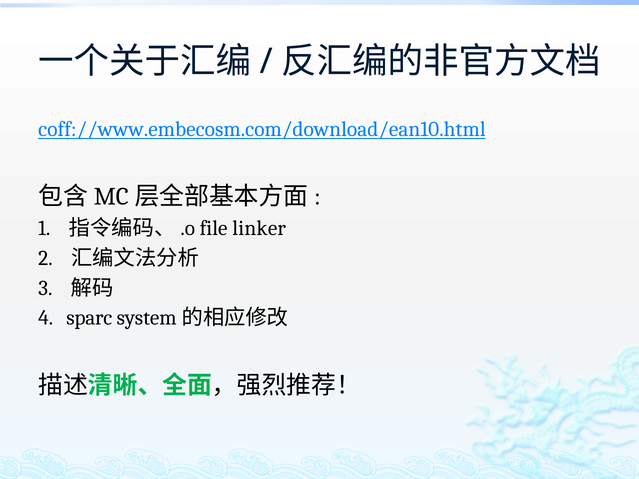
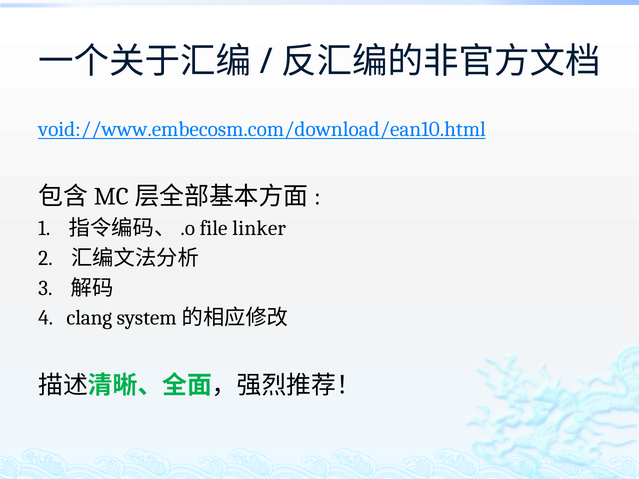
coff://www.embecosm.com/download/ean10.html: coff://www.embecosm.com/download/ean10.html -> void://www.embecosm.com/download/ean10.html (262, 129)
sparc: sparc -> clang (89, 318)
